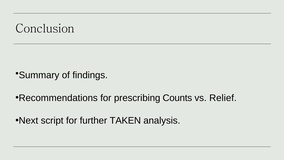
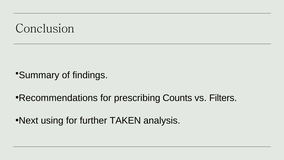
Relief: Relief -> Filters (223, 98)
script: script -> using (52, 120)
